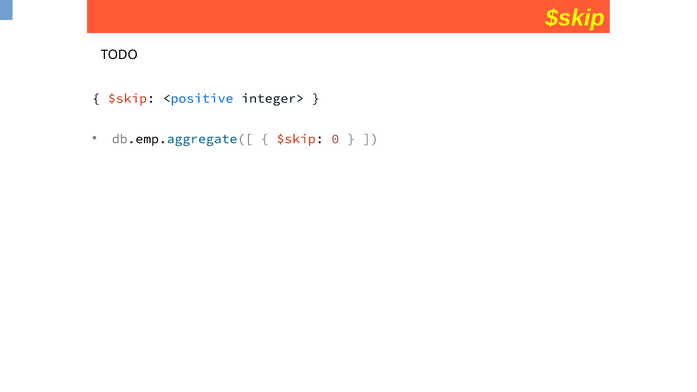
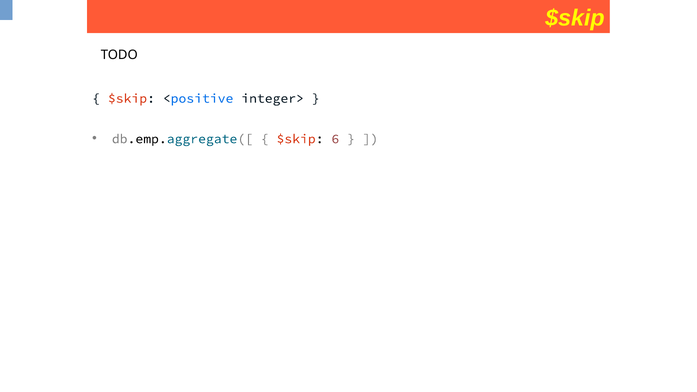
0: 0 -> 6 (335, 139)
